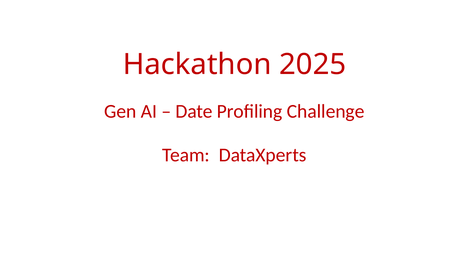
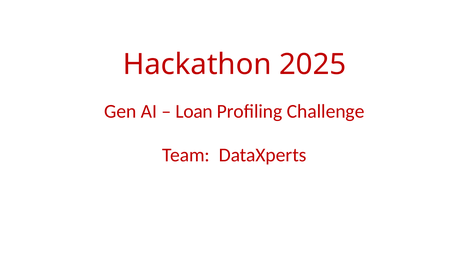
Date: Date -> Loan (194, 111)
